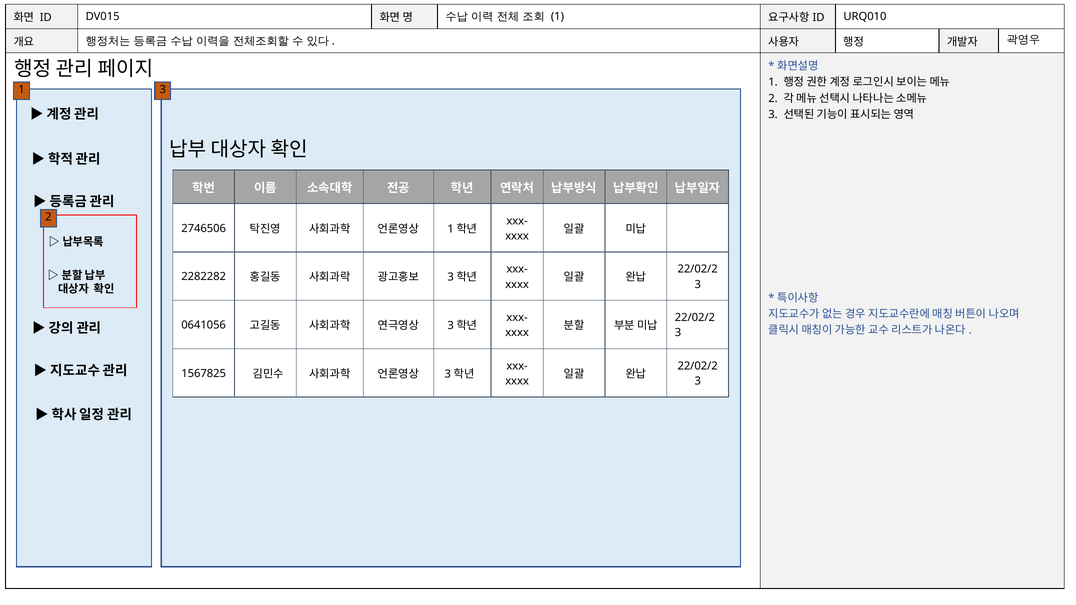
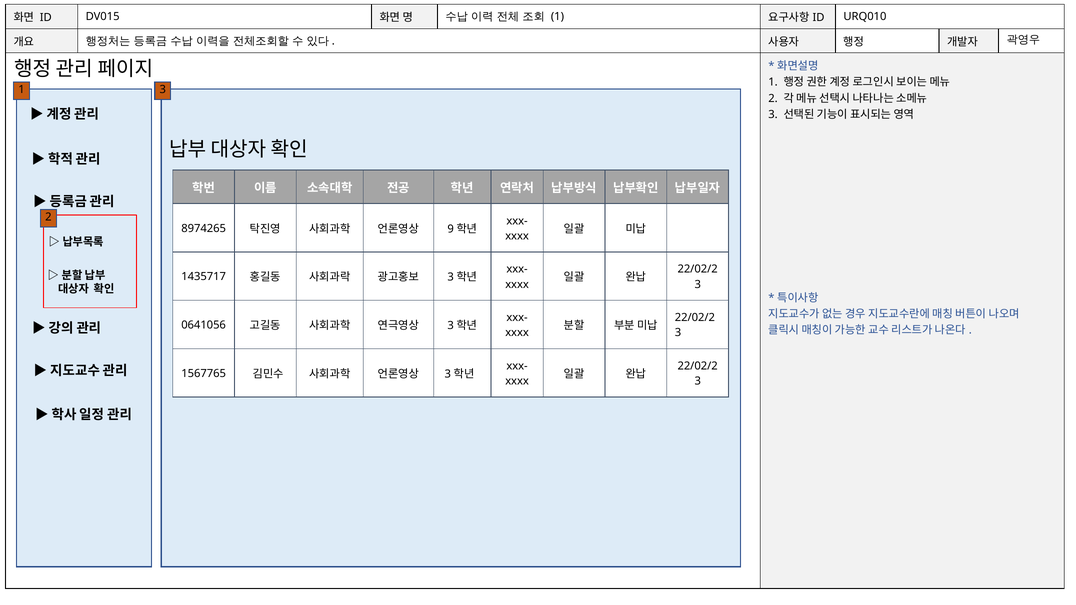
2746506: 2746506 -> 8974265 (204, 229)
1: 1 -> 9 (451, 229)
2282282: 2282282 -> 1435717 (204, 277)
1567825: 1567825 -> 1567765 (204, 374)
